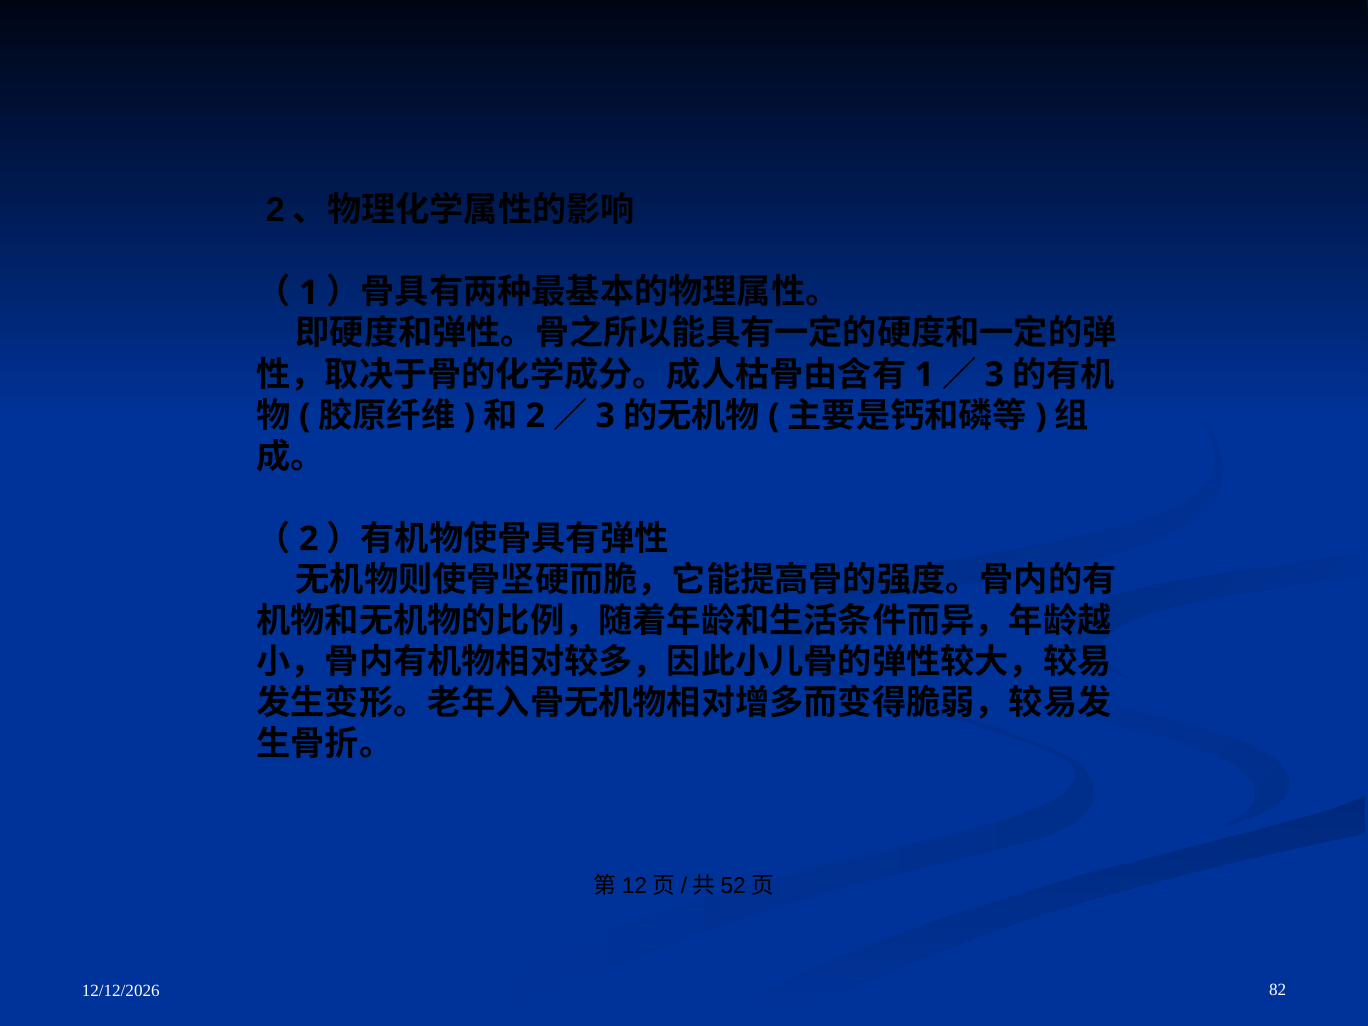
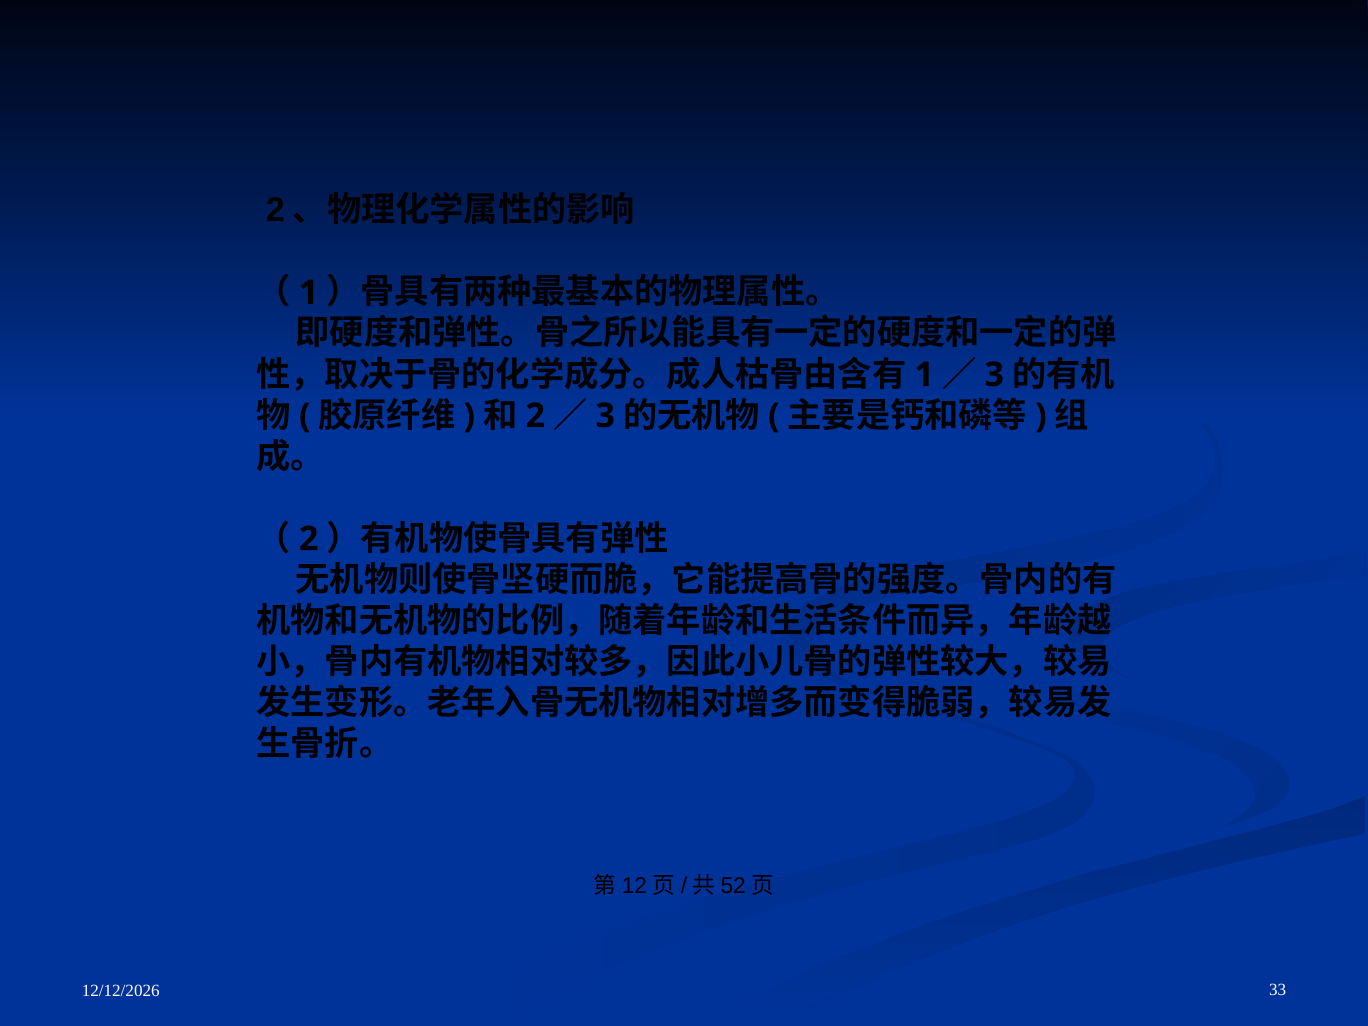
82: 82 -> 33 (1278, 990)
